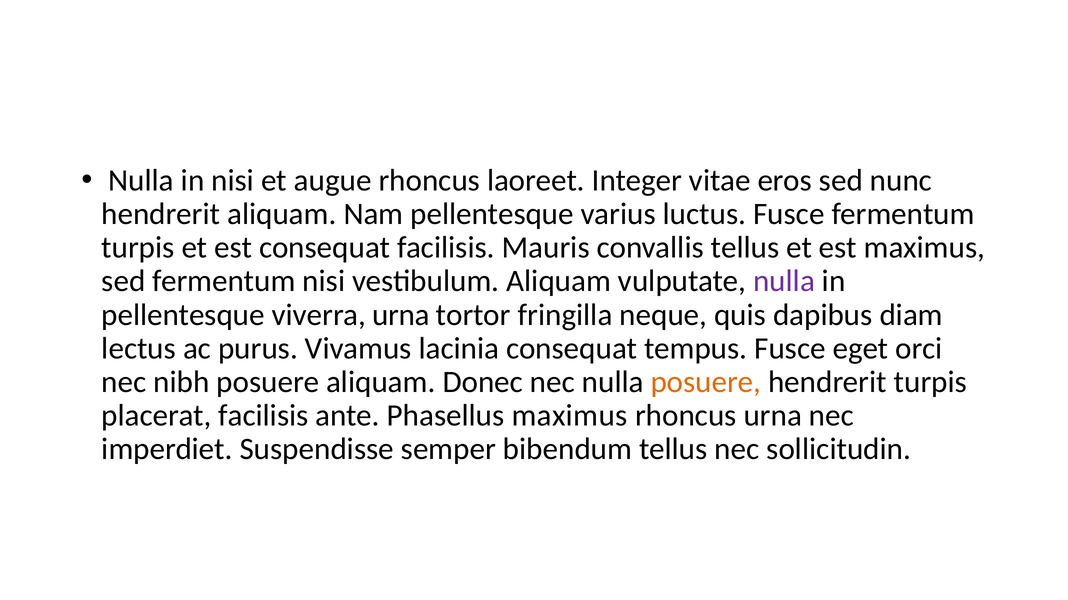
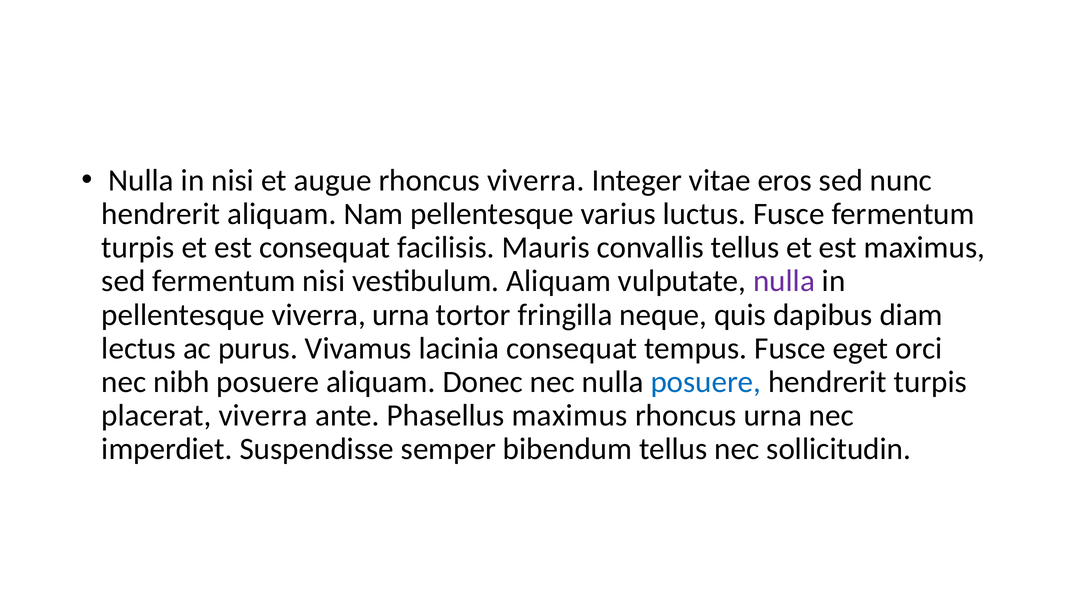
rhoncus laoreet: laoreet -> viverra (536, 181)
posuere colour: orange -> blue (706, 382)
placerat facilisis: facilisis -> viverra (263, 416)
